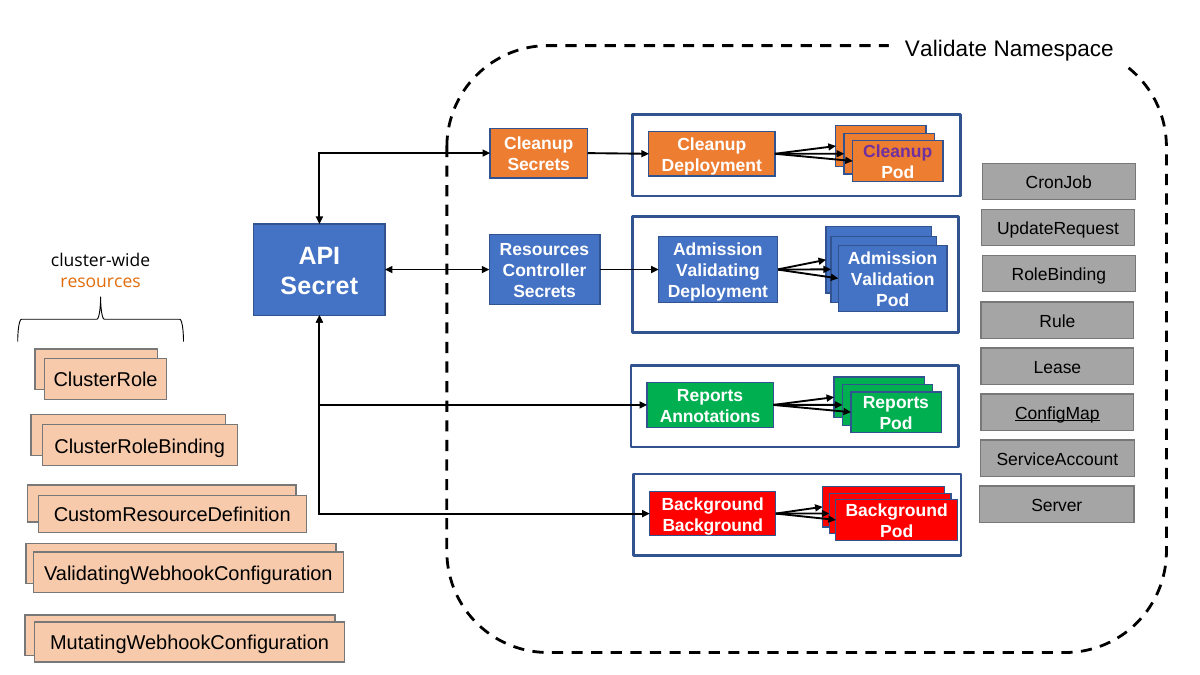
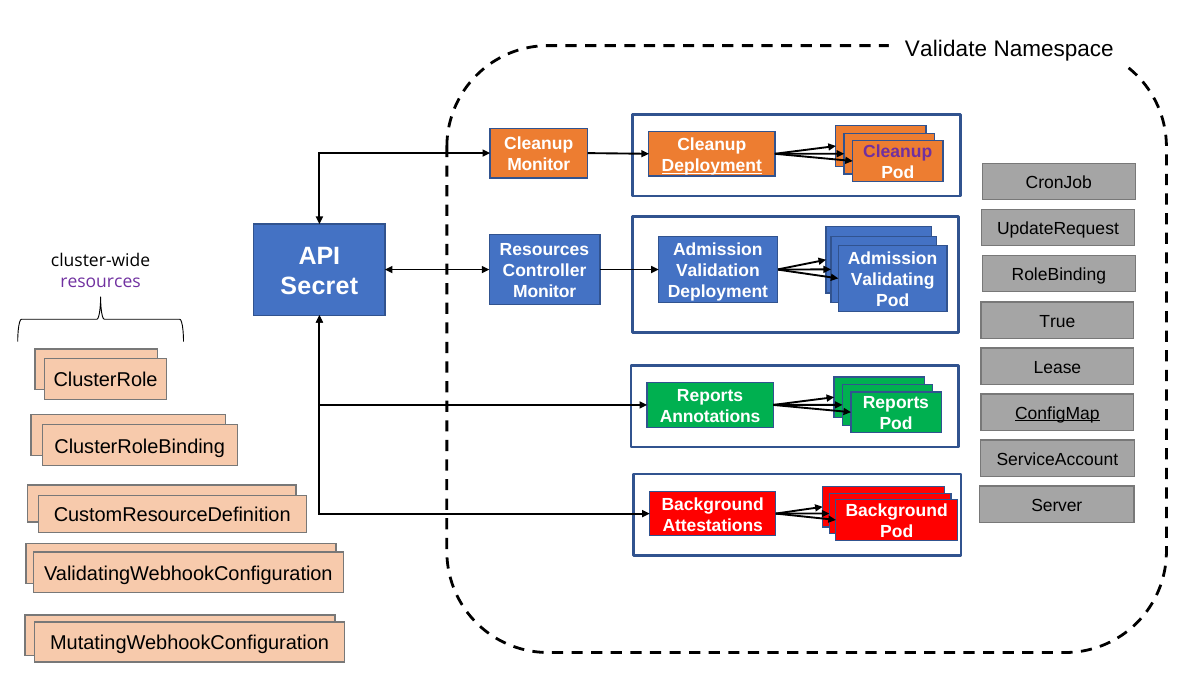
Secrets: Secrets -> Monitor (539, 165)
Deployment underline: none -> present (712, 166)
Validating: Validating -> Validation (718, 271)
Validation: Validation -> Validating (893, 280)
resources colour: orange -> purple (101, 281)
Secrets: Secrets -> Monitor (545, 292)
Rule: Rule -> True (1057, 321)
Background: Background -> Attestations (713, 525)
